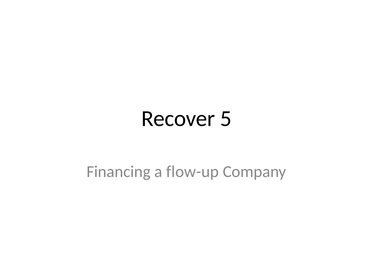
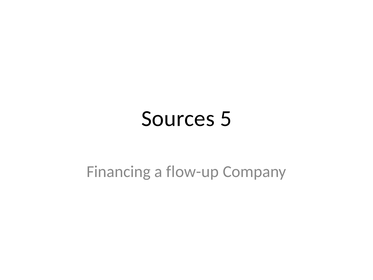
Recover: Recover -> Sources (178, 118)
